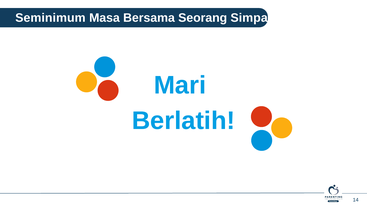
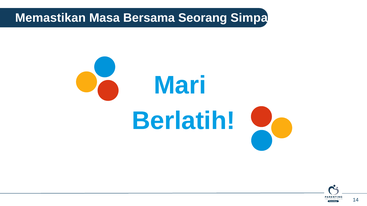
Seminimum: Seminimum -> Memastikan (50, 18)
